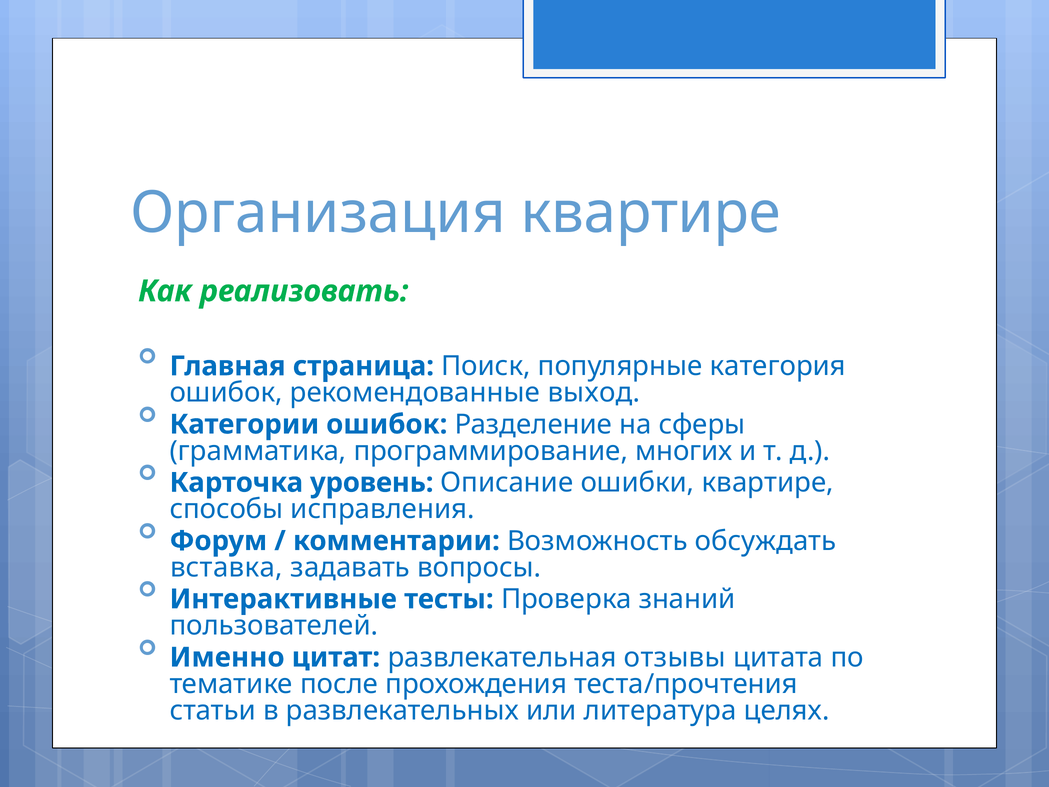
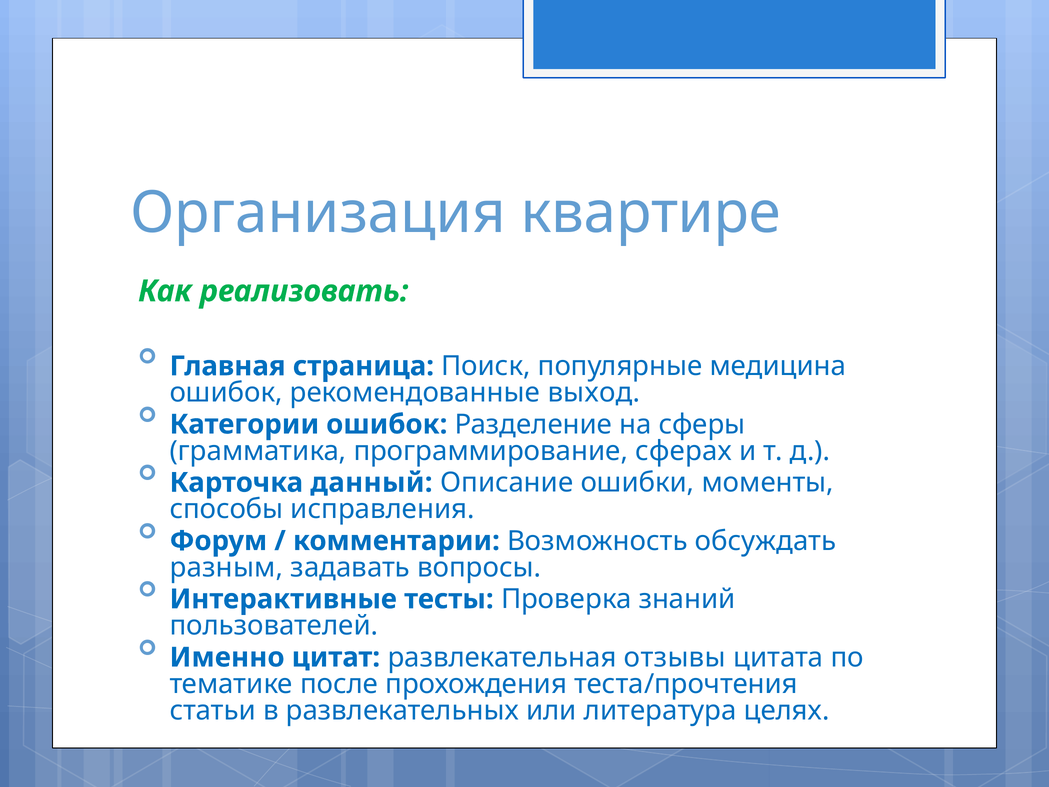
категория: категория -> медицина (778, 366)
многих: многих -> сферах (684, 451)
уровень: уровень -> данный (371, 482)
ошибки квартире: квартире -> моменты (768, 482)
вставка: вставка -> разным (226, 567)
